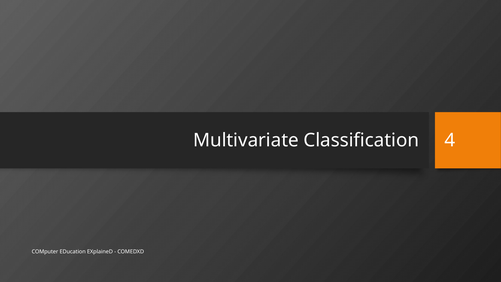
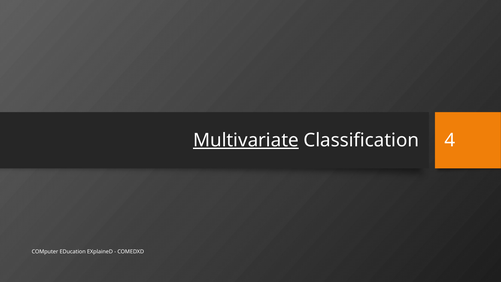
Multivariate underline: none -> present (246, 140)
